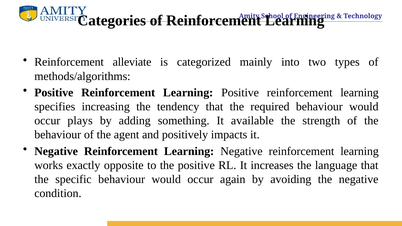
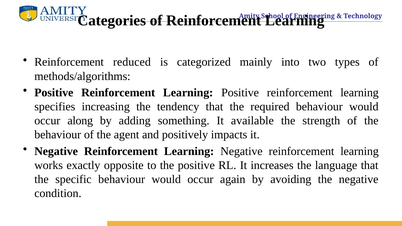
alleviate: alleviate -> reduced (132, 62)
plays: plays -> along (80, 121)
